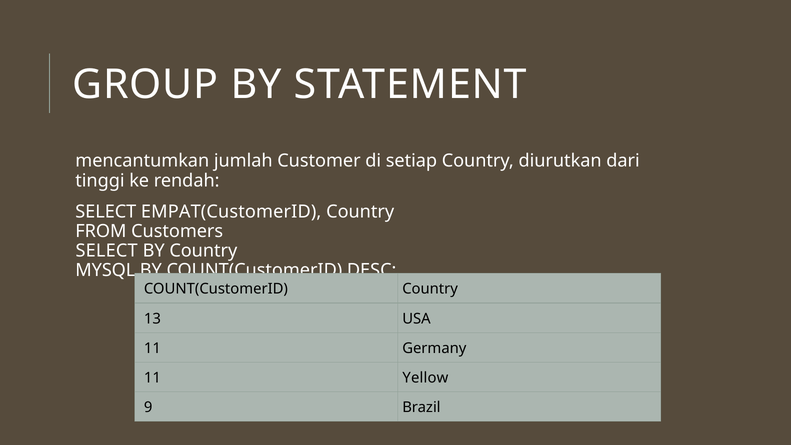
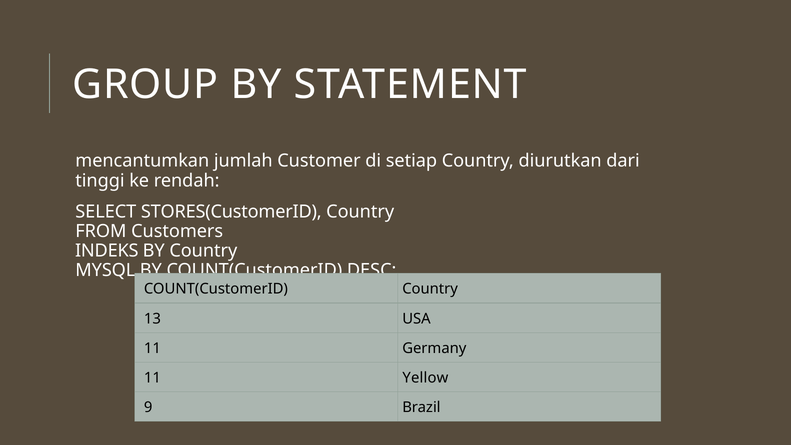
EMPAT(CustomerID: EMPAT(CustomerID -> STORES(CustomerID (231, 212)
SELECT: SELECT -> INDEKS (107, 251)
